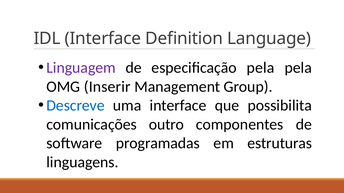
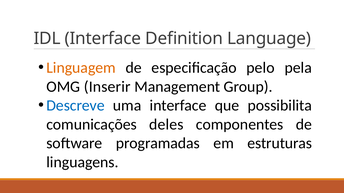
Linguagem colour: purple -> orange (81, 68)
especificação pela: pela -> pelo (261, 68)
outro: outro -> deles (166, 125)
